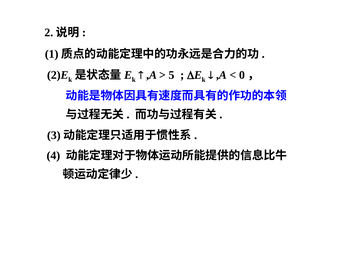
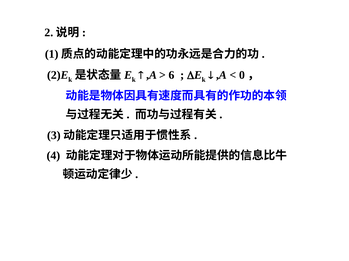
5: 5 -> 6 (171, 75)
